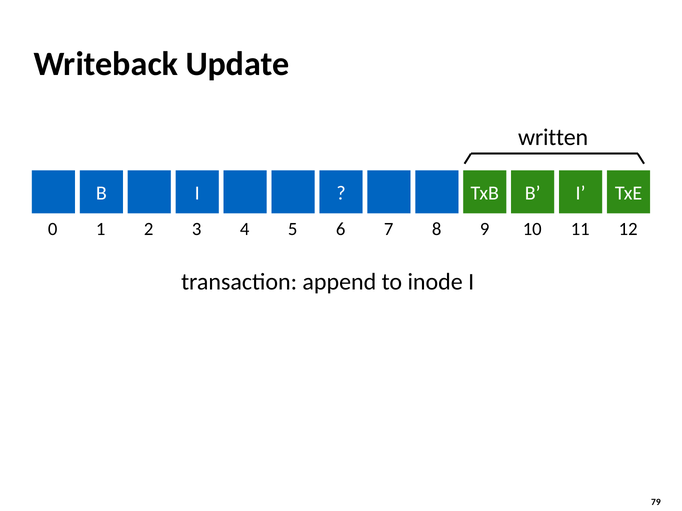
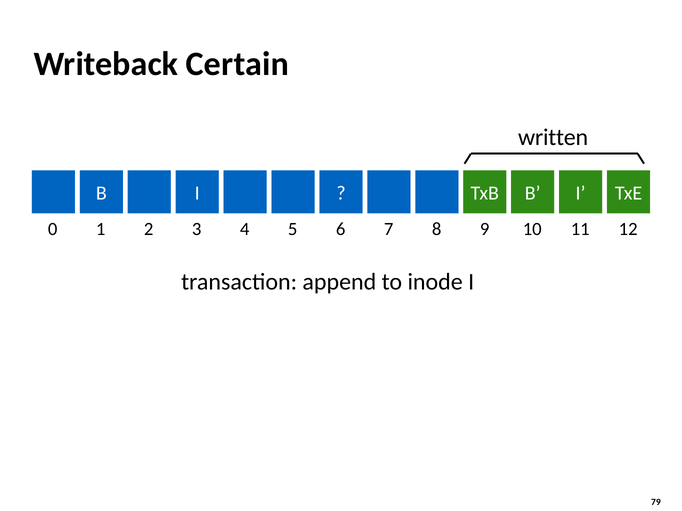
Update: Update -> Certain (237, 64)
